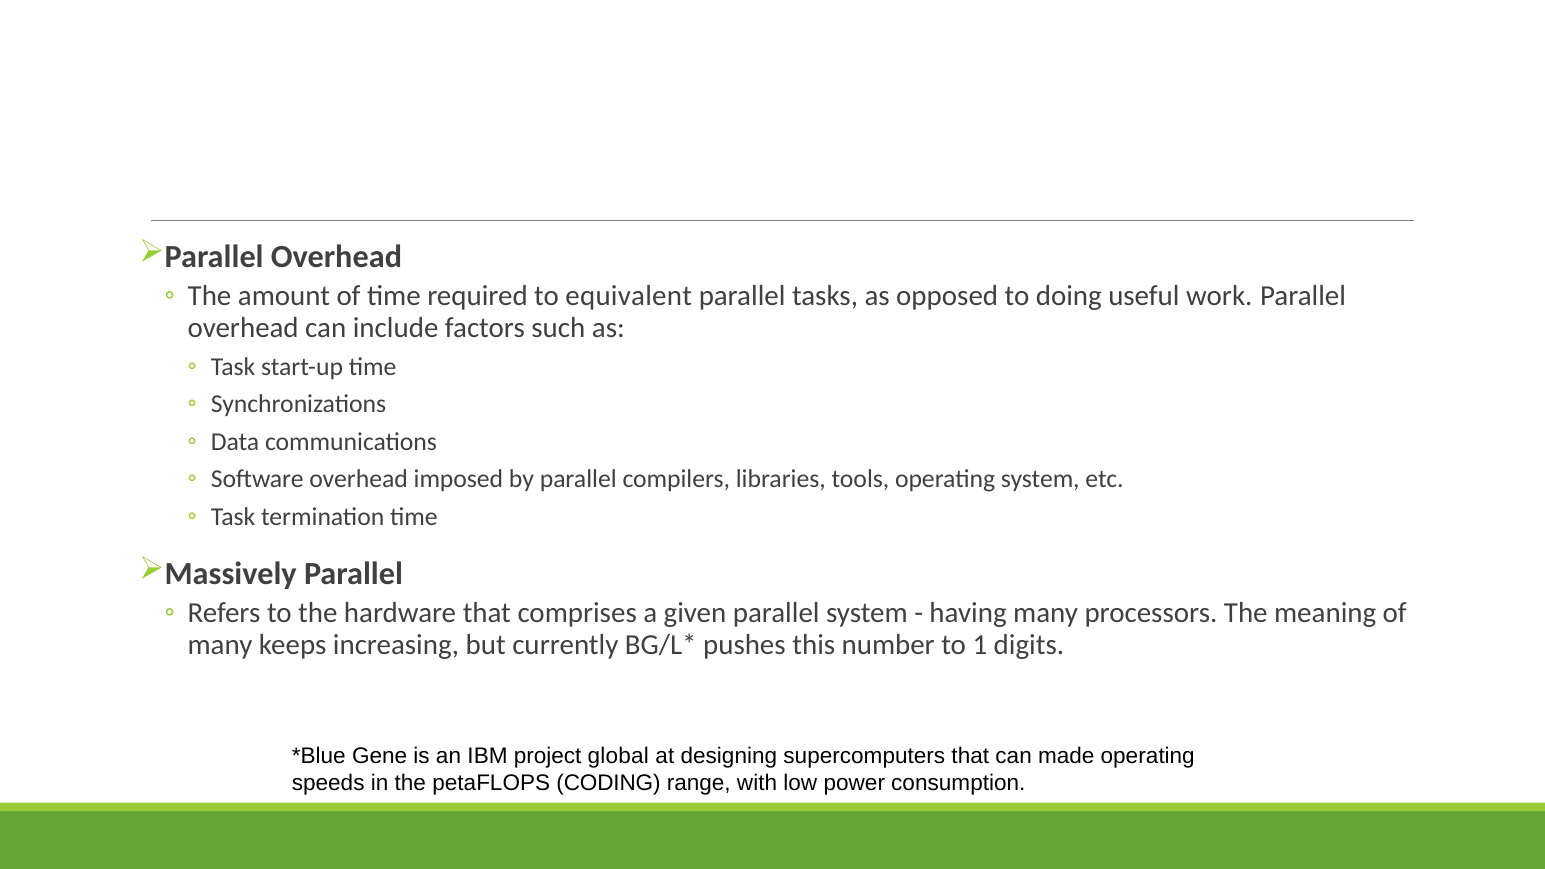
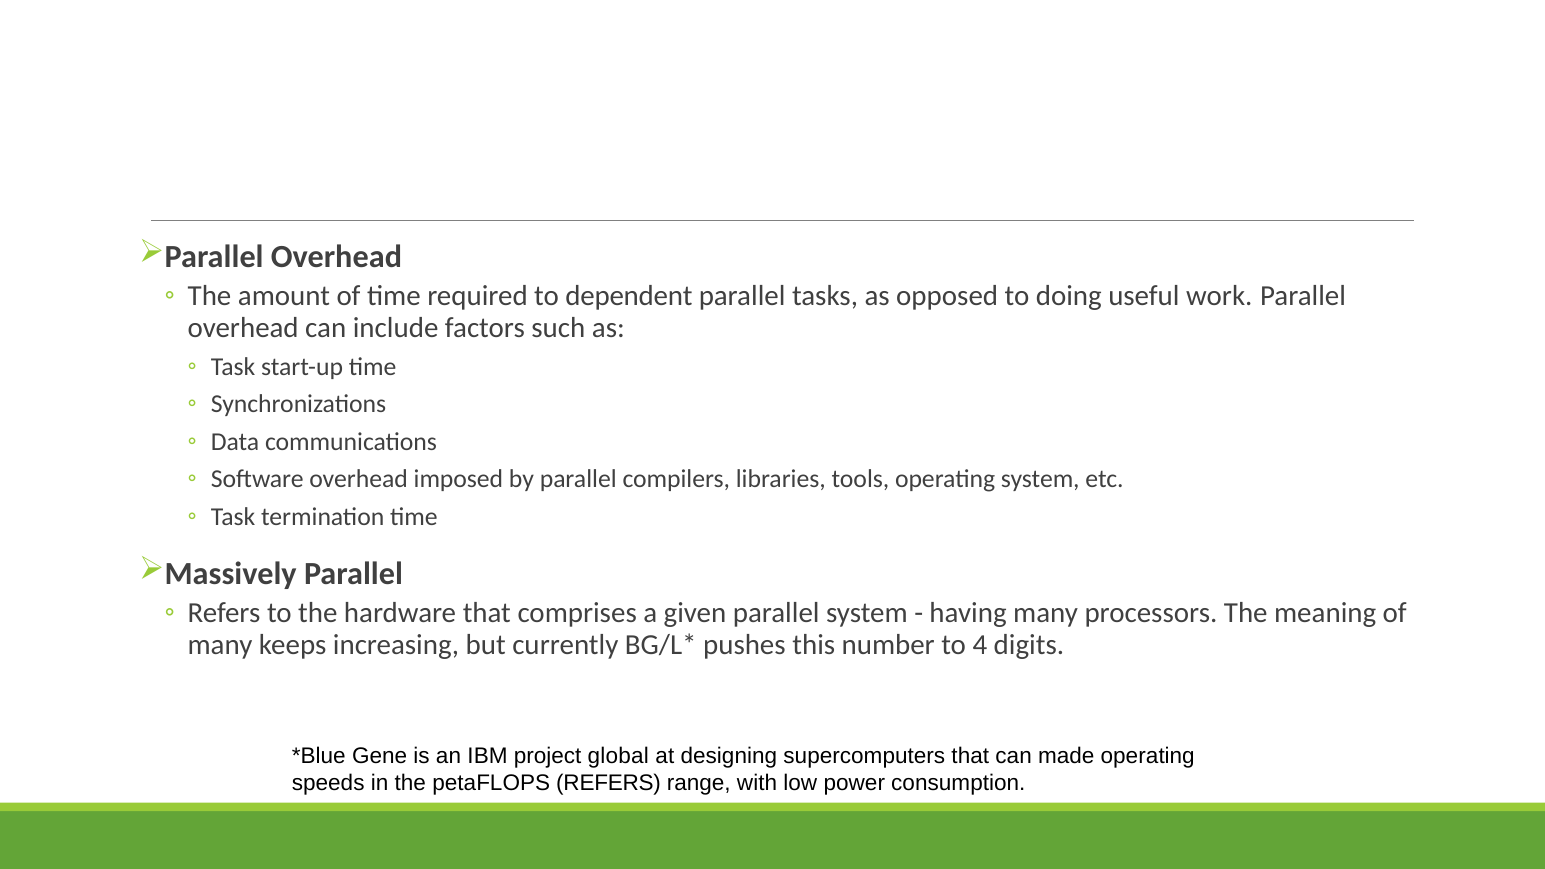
equivalent: equivalent -> dependent (629, 296)
1: 1 -> 4 (980, 645)
petaFLOPS CODING: CODING -> REFERS (609, 784)
